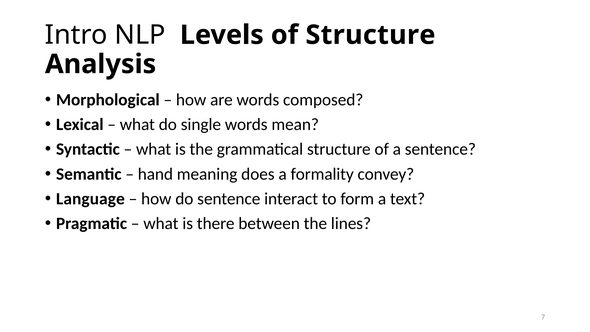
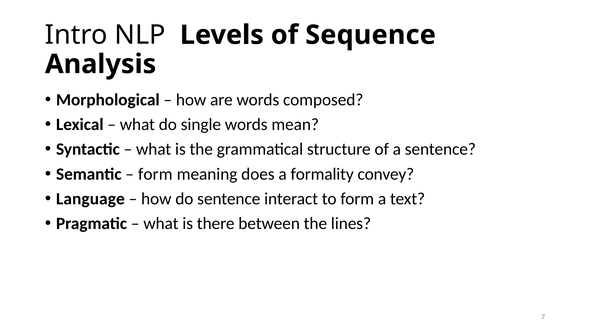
of Structure: Structure -> Sequence (371, 35)
hand: hand -> form (155, 174)
